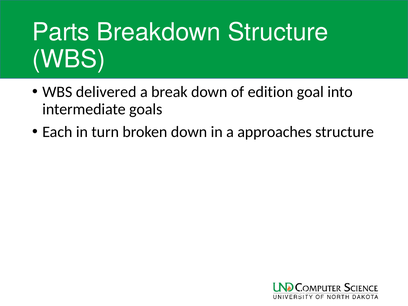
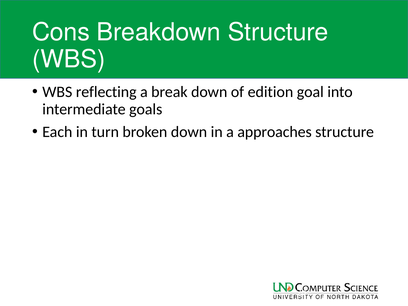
Parts: Parts -> Cons (61, 32)
delivered: delivered -> reflecting (106, 92)
